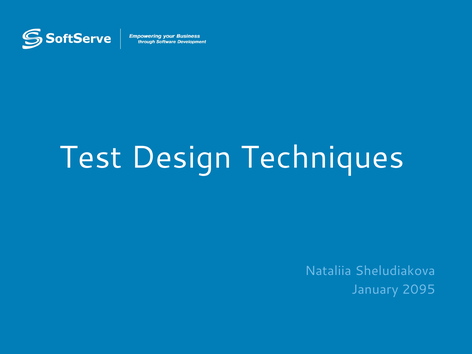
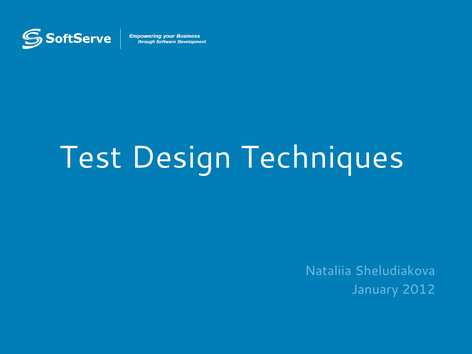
2095: 2095 -> 2012 (419, 290)
